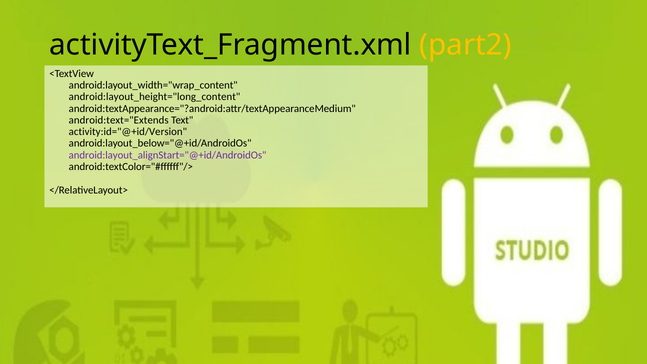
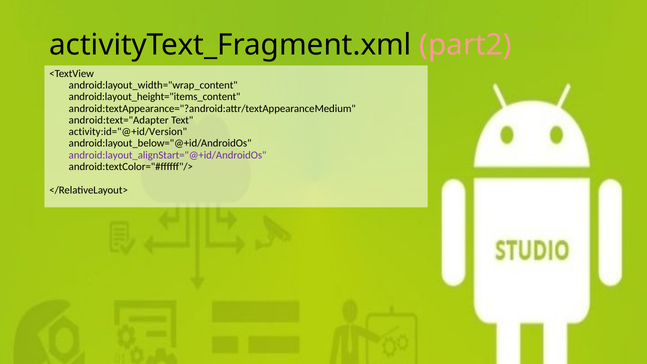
part2 colour: yellow -> pink (466, 45)
android:layout_height="long_content: android:layout_height="long_content -> android:layout_height="items_content (155, 97)
android:text="Extends: android:text="Extends -> android:text="Adapter (119, 120)
